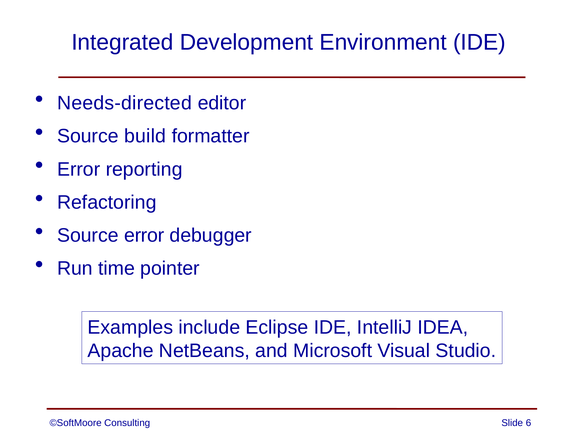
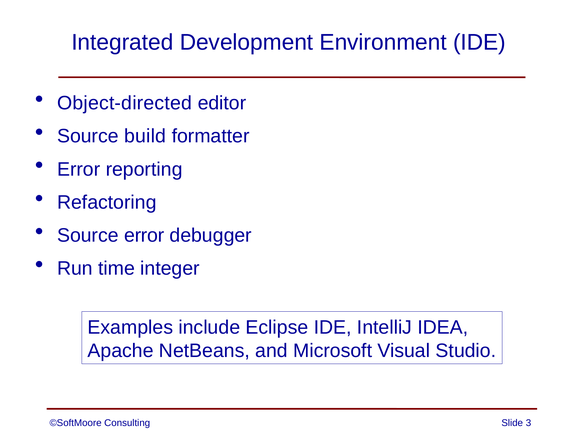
Needs-directed: Needs-directed -> Object-directed (125, 103)
pointer: pointer -> integer (170, 269)
6: 6 -> 3 (528, 423)
